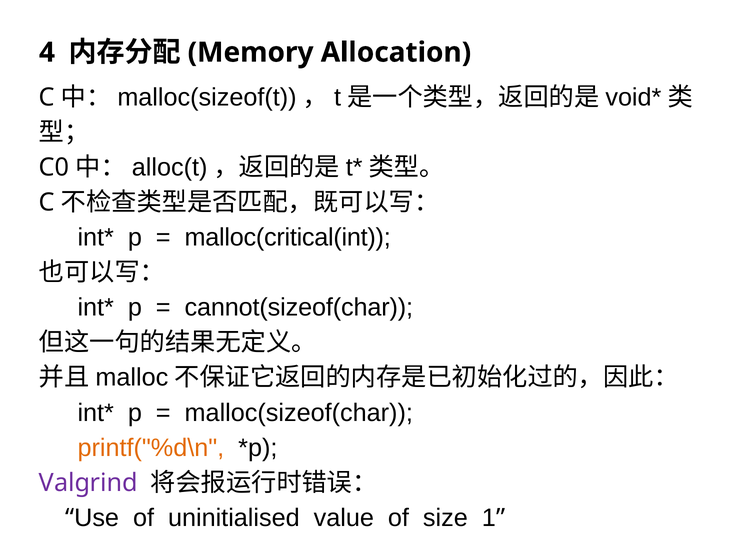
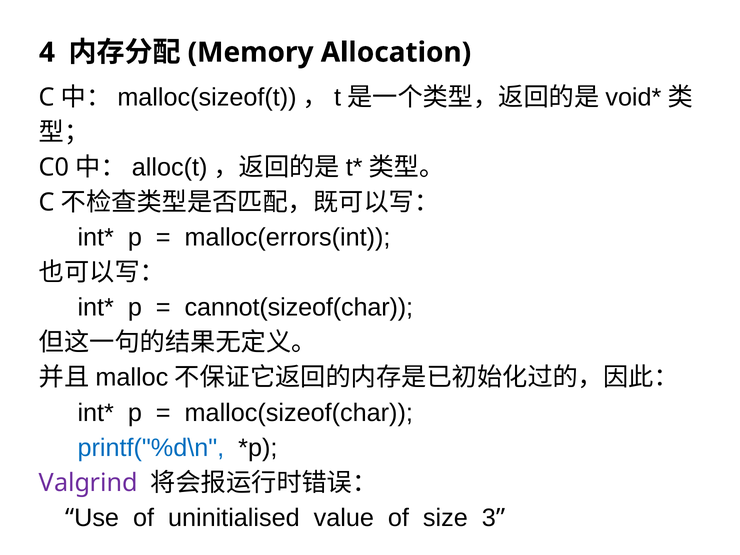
malloc(critical(int: malloc(critical(int -> malloc(errors(int (288, 237)
printf("%d\n colour: orange -> blue (151, 448)
1: 1 -> 3 (489, 518)
